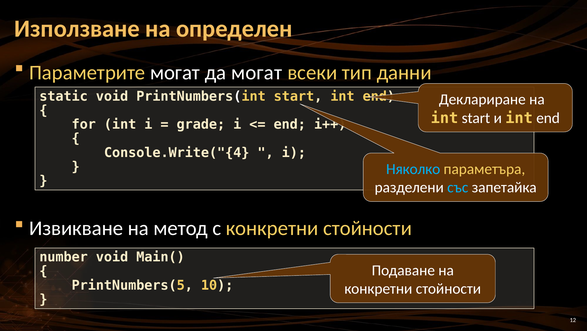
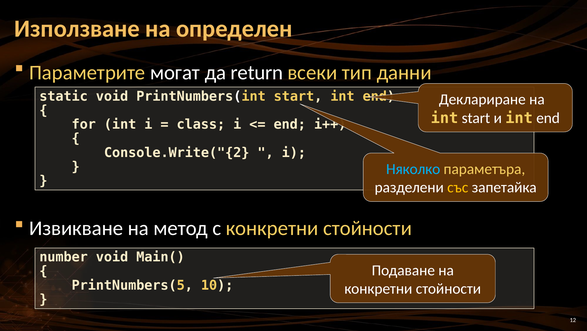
да могат: могат -> return (257, 72)
grade: grade -> class (201, 124)
Console.Write("{4: Console.Write("{4 -> Console.Write("{2 (177, 152)
със colour: light blue -> yellow (458, 187)
